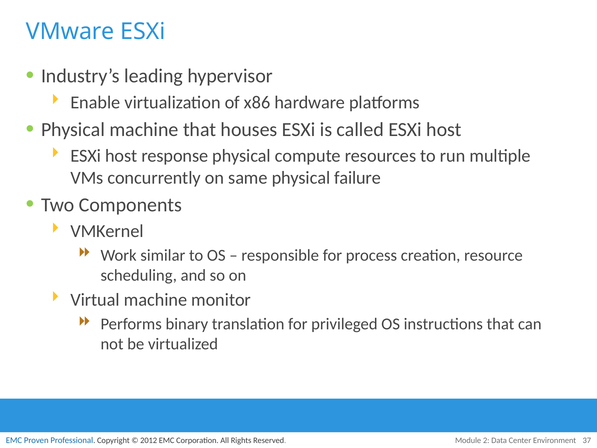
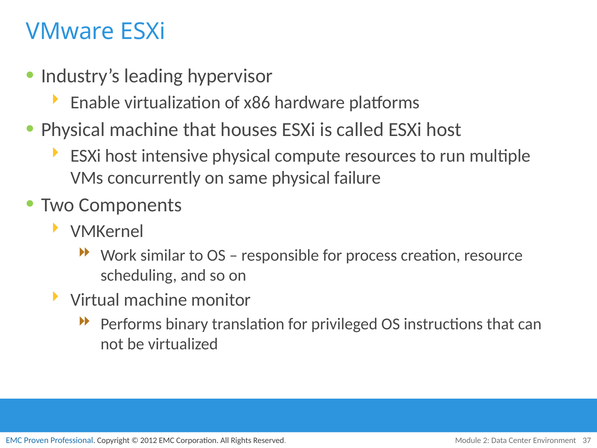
response: response -> intensive (175, 156)
